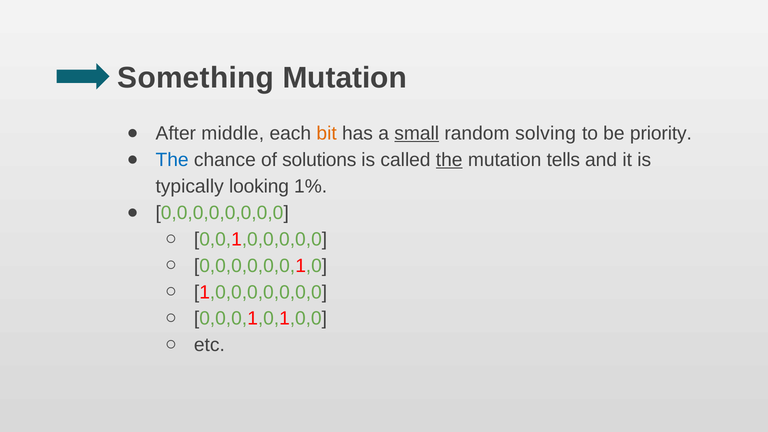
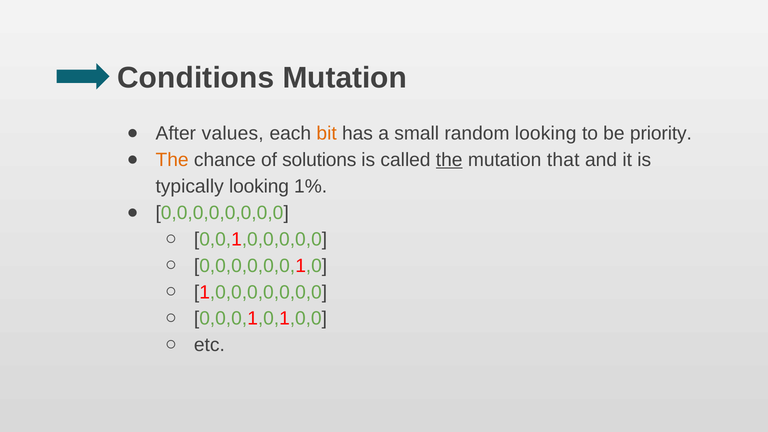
Something: Something -> Conditions (196, 78)
middle: middle -> values (233, 133)
small underline: present -> none (417, 133)
random solving: solving -> looking (546, 133)
The colour: blue -> orange (172, 160)
tells: tells -> that (563, 160)
